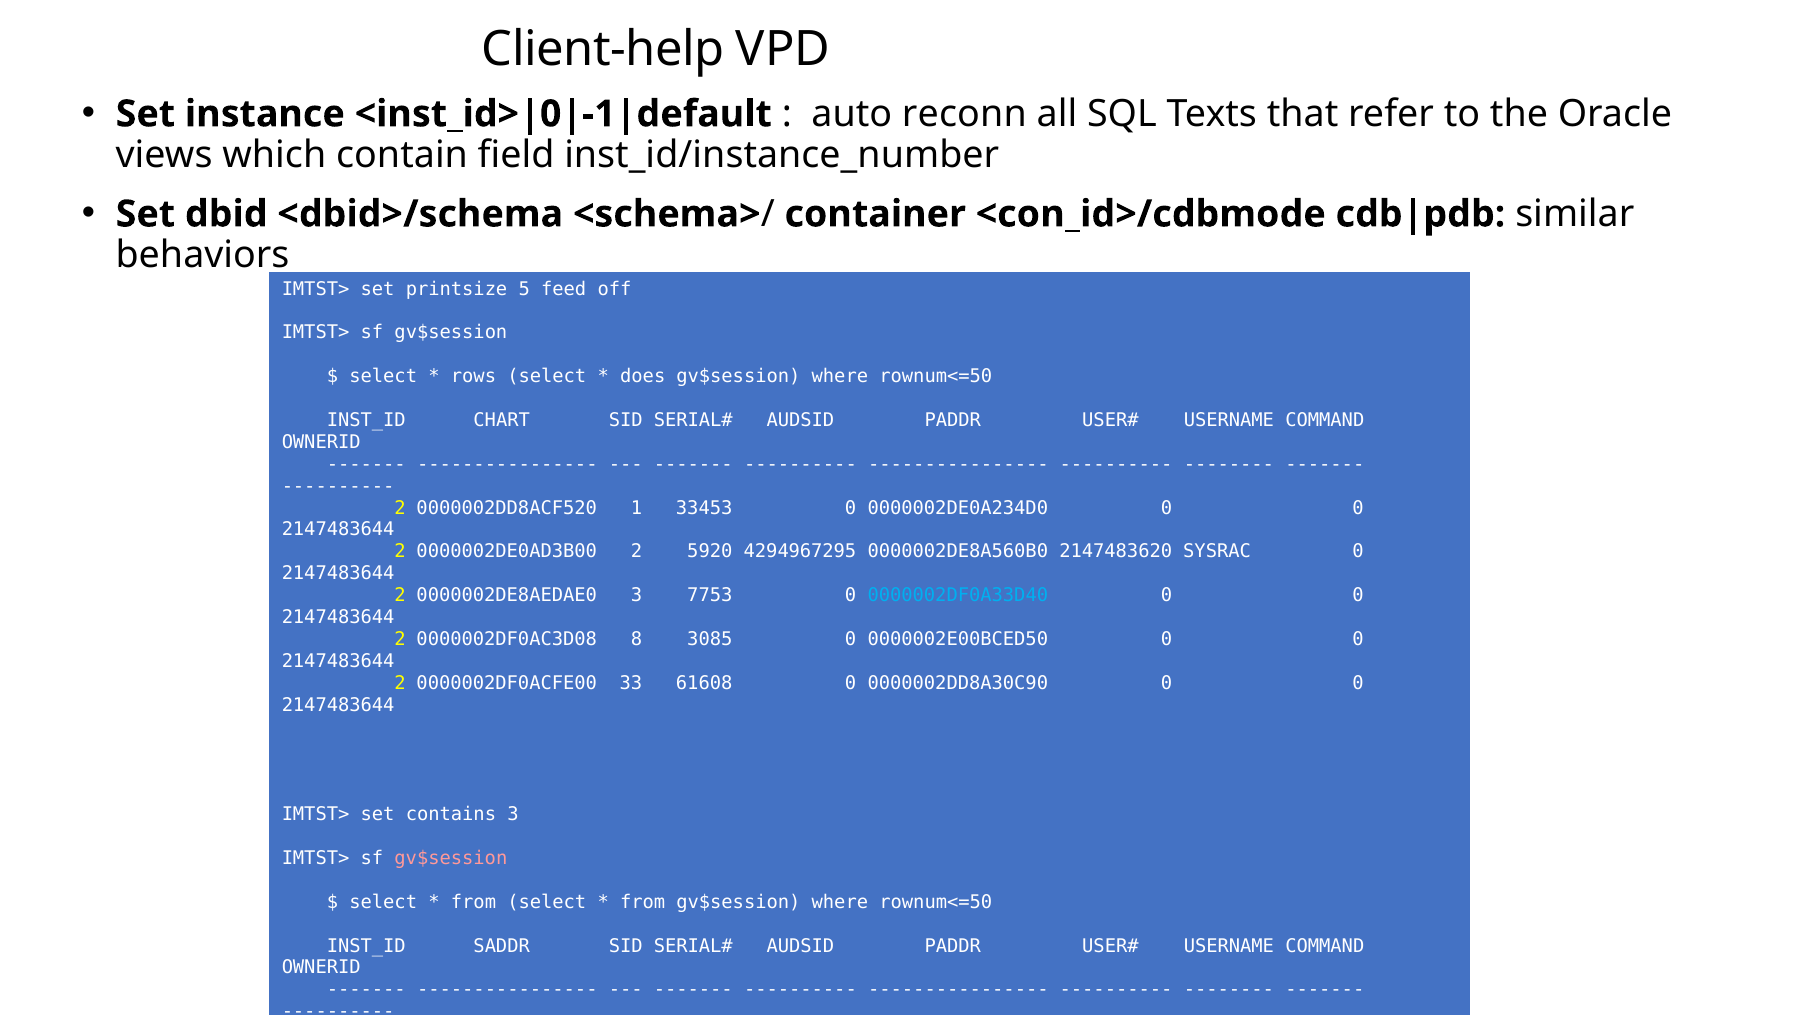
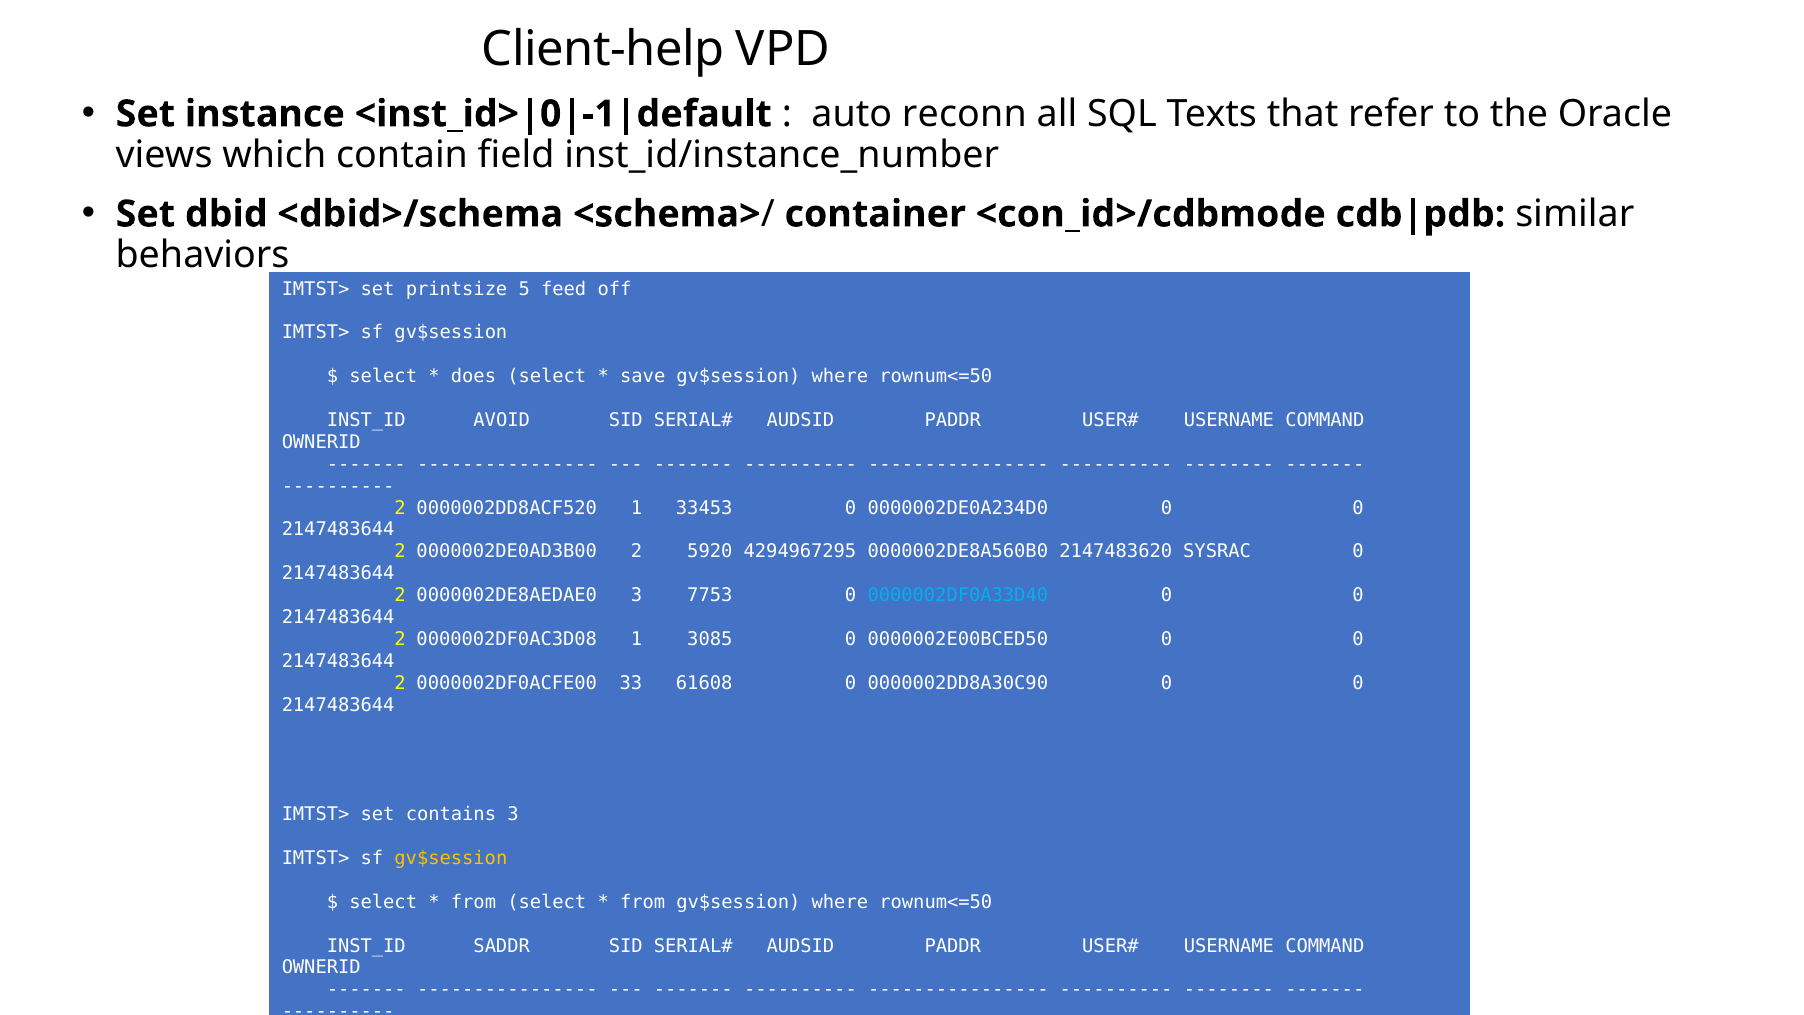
rows: rows -> does (474, 376)
does: does -> save (643, 376)
CHART: CHART -> AVOID (502, 420)
0000002DF0AC3D08 8: 8 -> 1 (636, 639)
gv$session colour: pink -> yellow (451, 858)
